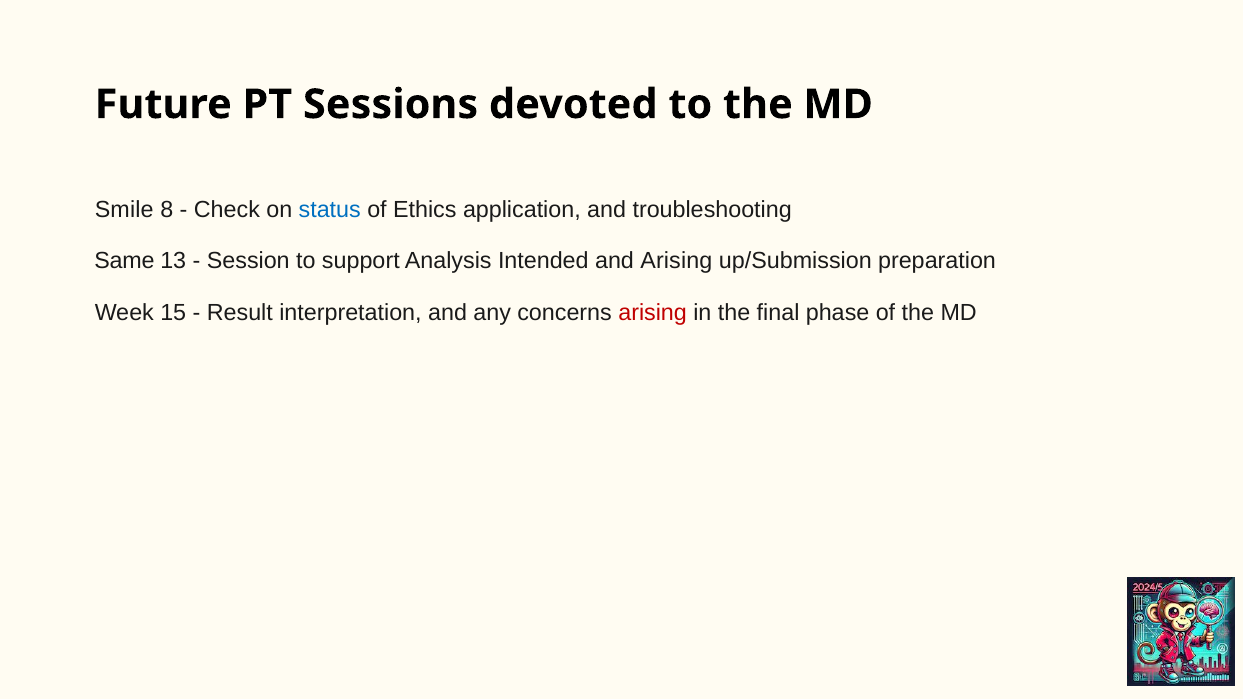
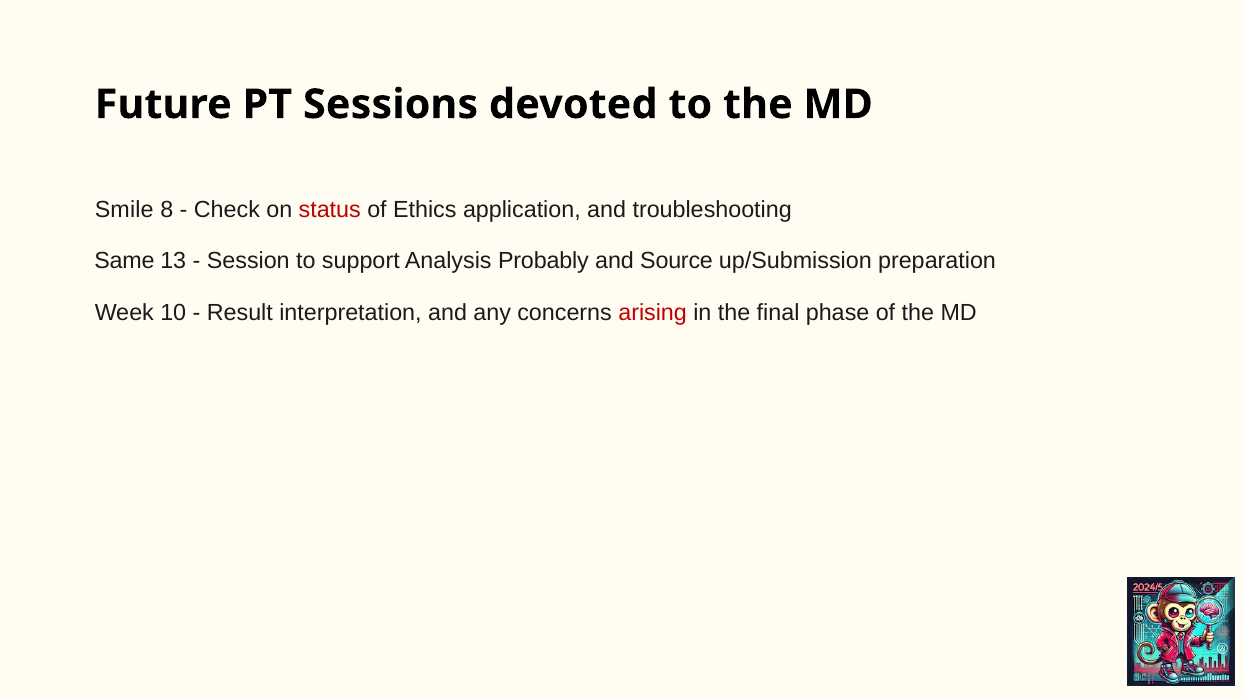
status colour: blue -> red (330, 210)
Intended: Intended -> Probably (543, 261)
and Arising: Arising -> Source (677, 261)
15: 15 -> 10 (173, 313)
